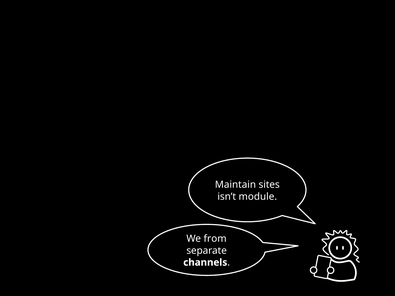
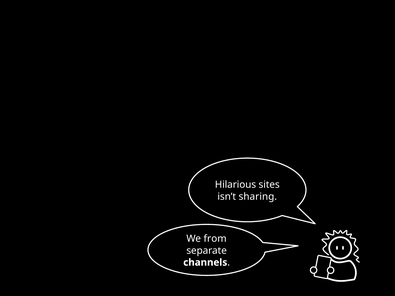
Maintain: Maintain -> Hilarious (235, 185)
module: module -> sharing (258, 197)
